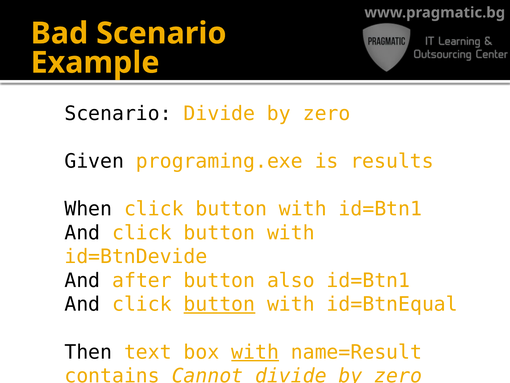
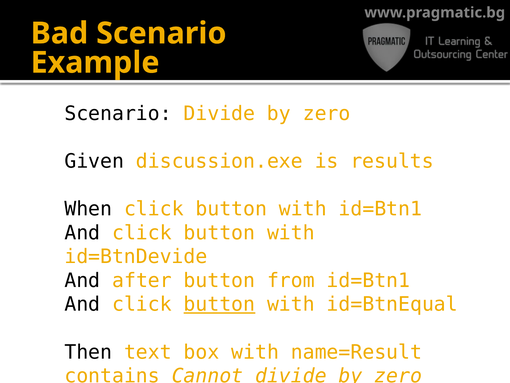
programing.exe: programing.exe -> discussion.exe (219, 161)
also: also -> from (291, 280)
with underline: present -> none (255, 352)
